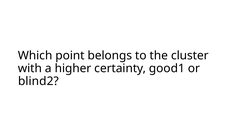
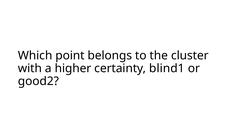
good1: good1 -> blind1 (167, 69)
blind2: blind2 -> good2 (38, 81)
